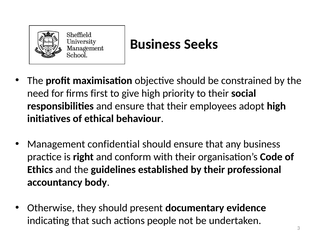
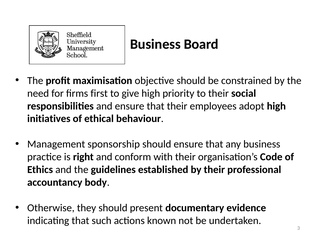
Seeks: Seeks -> Board (201, 44)
confidential: confidential -> sponsorship (114, 144)
people: people -> known (162, 221)
